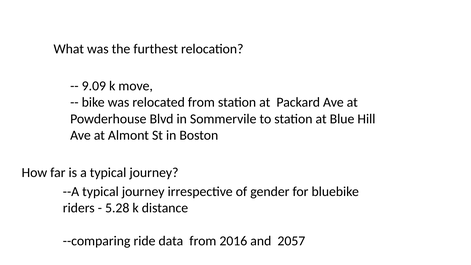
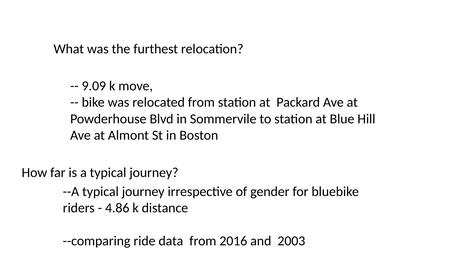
5.28: 5.28 -> 4.86 (117, 208)
2057: 2057 -> 2003 (291, 241)
